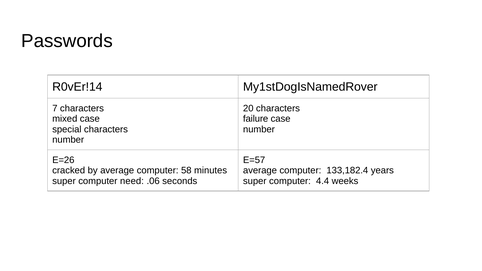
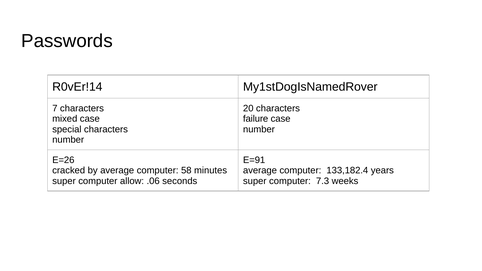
E=57: E=57 -> E=91 (254, 160)
need: need -> allow (132, 181)
4.4: 4.4 -> 7.3 (323, 181)
